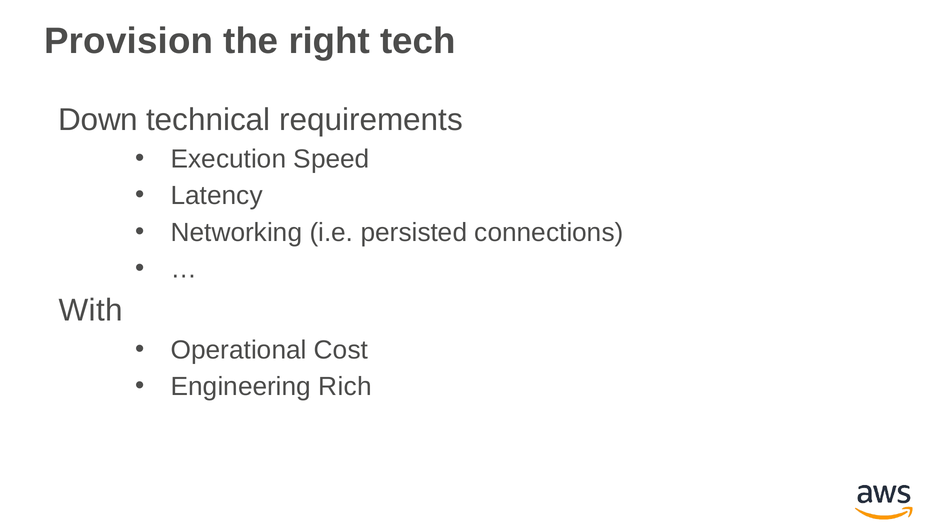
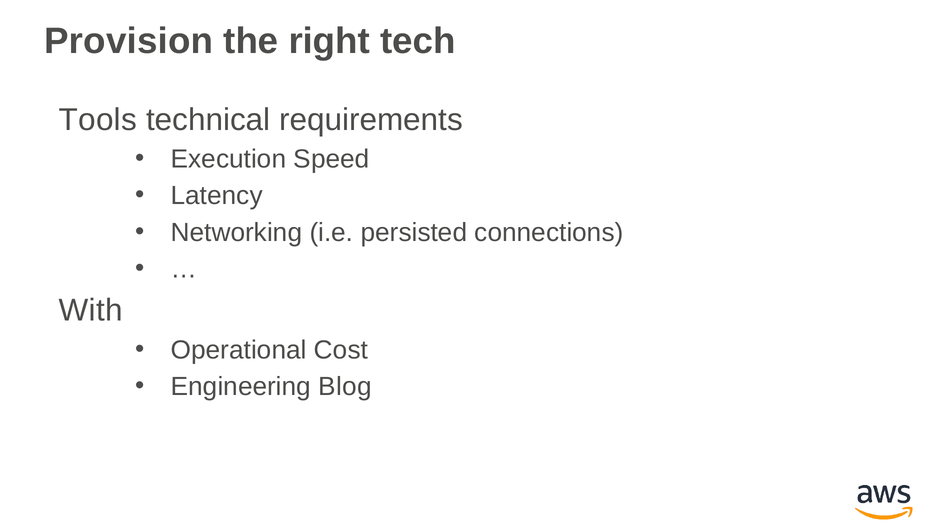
Down: Down -> Tools (98, 120)
Rich: Rich -> Blog (345, 387)
